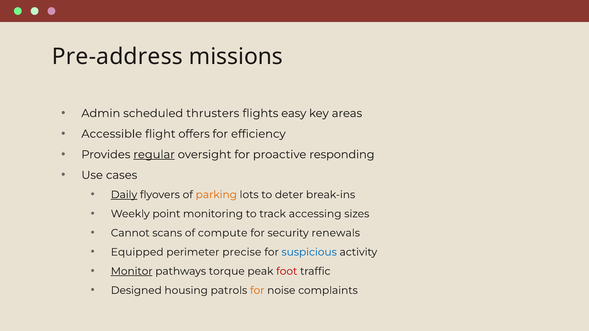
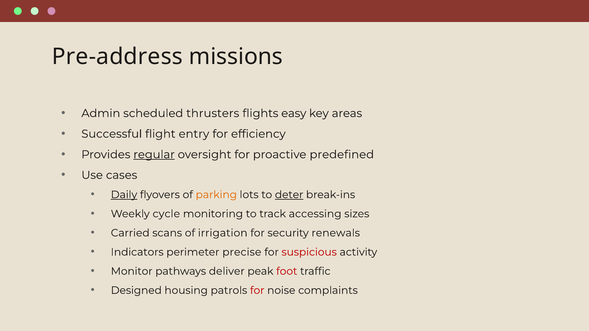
Accessible: Accessible -> Successful (112, 134)
offers: offers -> entry (194, 134)
responding: responding -> predefined (342, 155)
deter underline: none -> present (289, 195)
point: point -> cycle (166, 214)
Cannot: Cannot -> Carried (130, 233)
compute: compute -> irrigation (223, 233)
Equipped: Equipped -> Indicators (137, 252)
suspicious colour: blue -> red (309, 252)
Monitor underline: present -> none (132, 271)
torque: torque -> deliver (227, 271)
for colour: orange -> red (257, 291)
